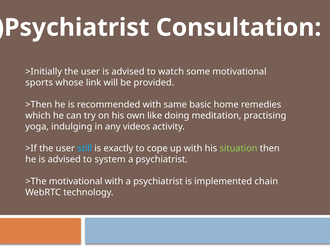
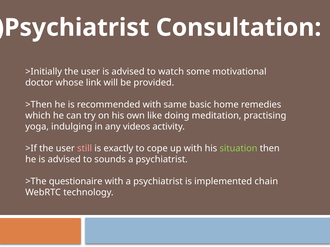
sports: sports -> doctor (39, 83)
still colour: light blue -> pink (85, 149)
system: system -> sounds (110, 160)
>The motivational: motivational -> questionaire (76, 182)
